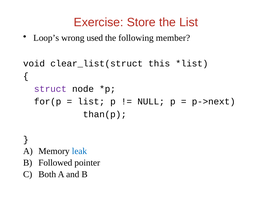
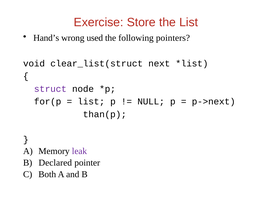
Loop’s: Loop’s -> Hand’s (46, 38)
member: member -> pointers (173, 38)
this: this -> next (159, 63)
leak colour: blue -> purple (79, 151)
Followed: Followed -> Declared (55, 163)
